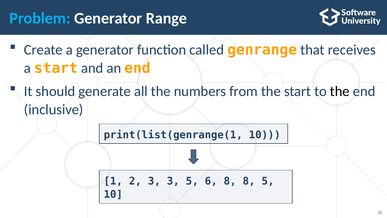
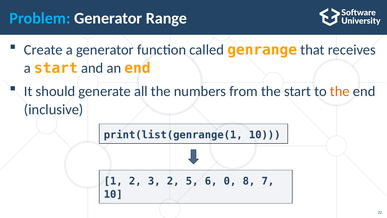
the colour: black -> orange (340, 91)
3 3: 3 -> 2 (173, 181)
6 8: 8 -> 0 (230, 181)
8 5: 5 -> 7 (268, 181)
